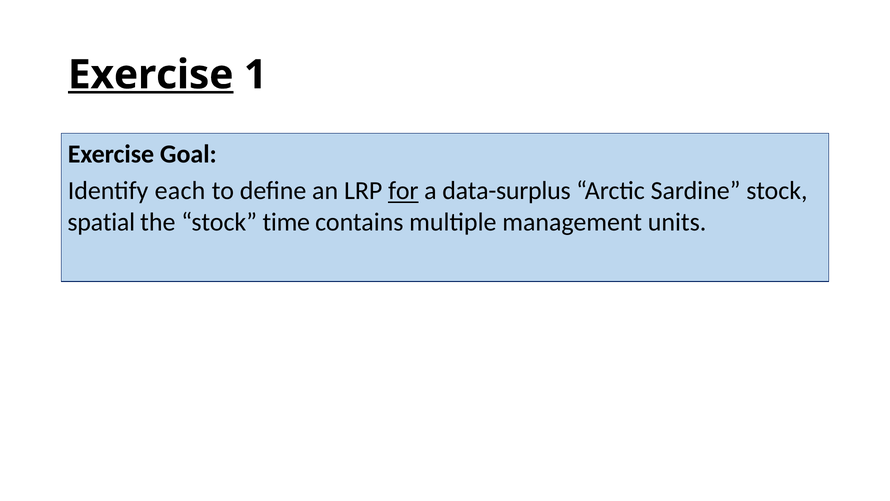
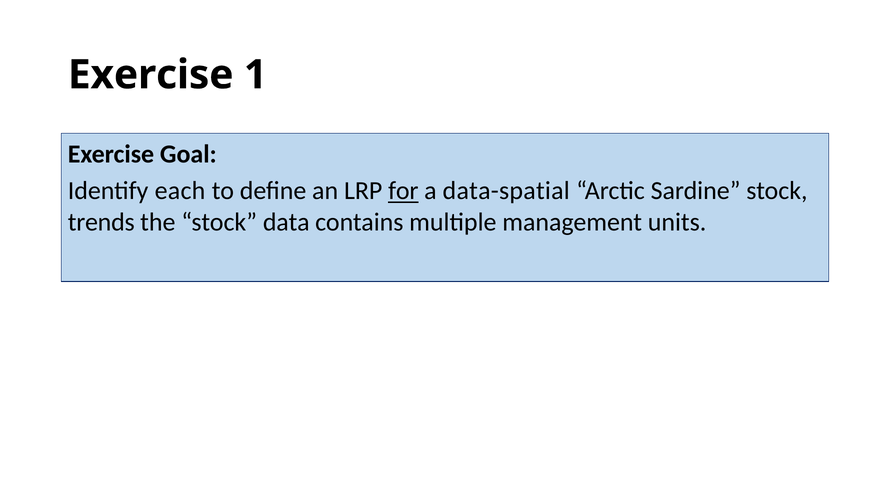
Exercise underline: present -> none (151, 75)
data-surplus: data-surplus -> data-spatial (506, 191)
spatial: spatial -> trends (101, 222)
time: time -> data (286, 222)
